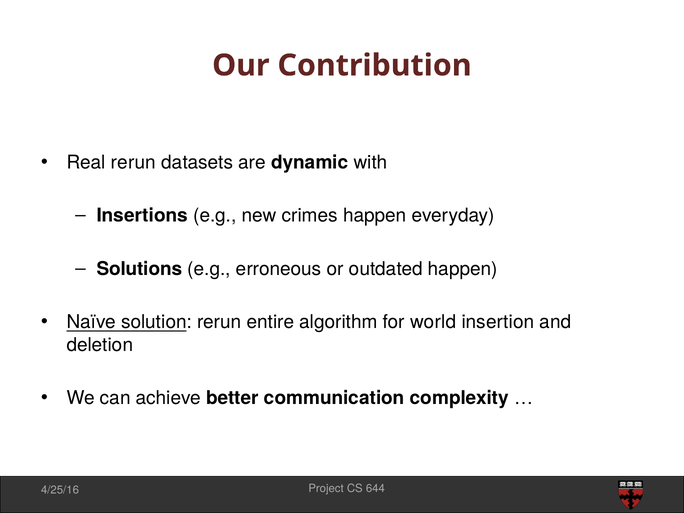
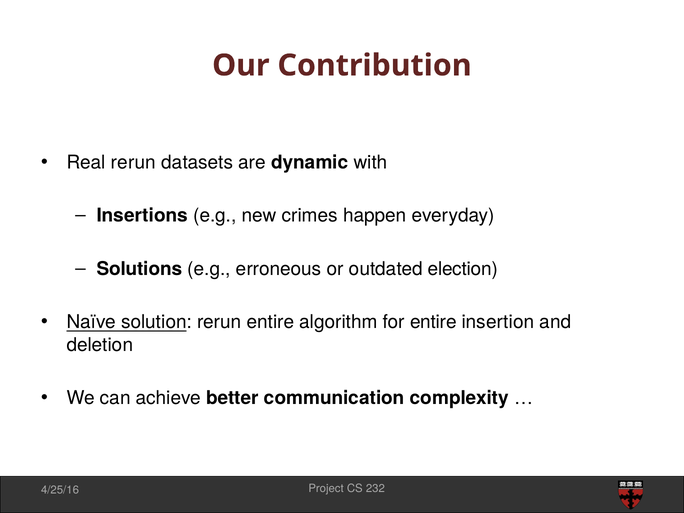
outdated happen: happen -> election (463, 269)
for world: world -> entire (433, 322)
644: 644 -> 232 (375, 489)
